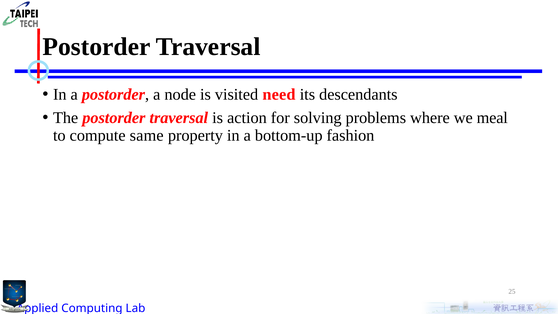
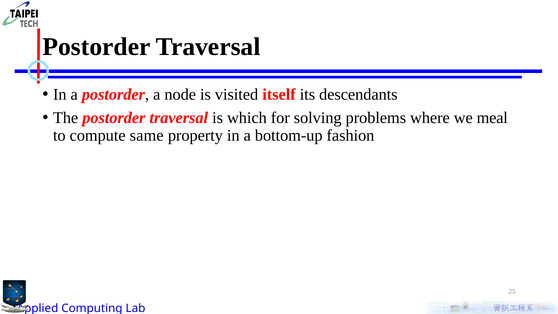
need: need -> itself (279, 94)
action: action -> which (247, 118)
